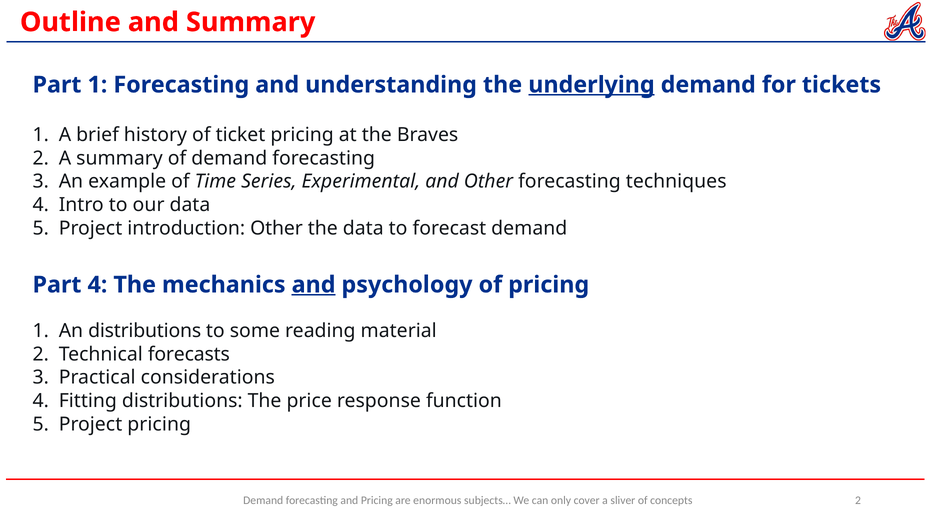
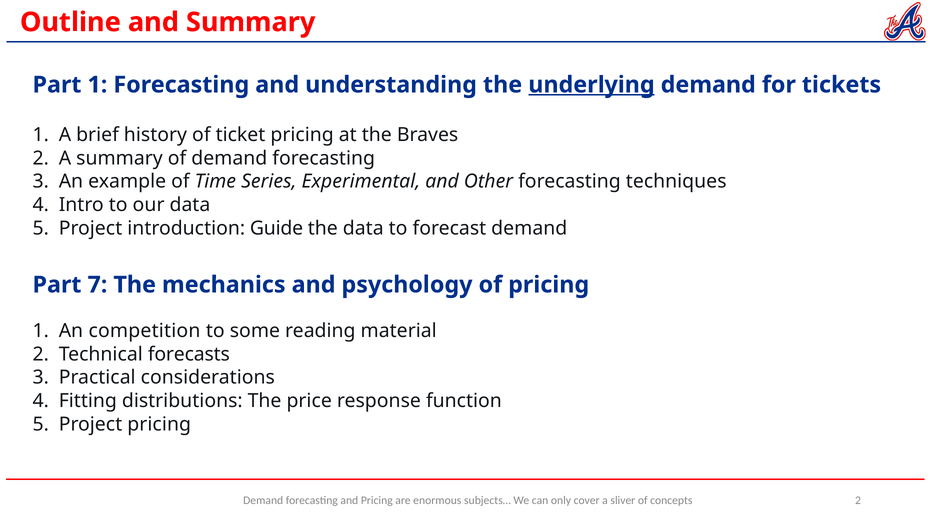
introduction Other: Other -> Guide (277, 228)
Part 4: 4 -> 7 (97, 285)
and underline: present -> none (314, 285)
An distributions: distributions -> competition (144, 331)
